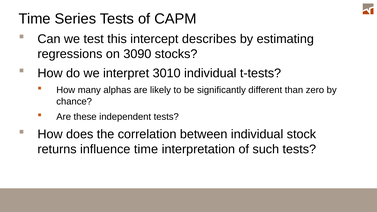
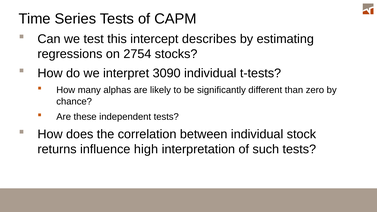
3090: 3090 -> 2754 (137, 54)
3010: 3010 -> 3090 (167, 73)
influence time: time -> high (146, 149)
